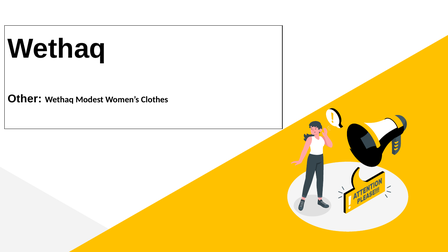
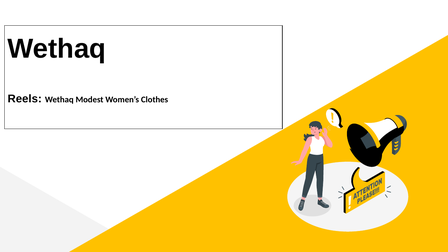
Other: Other -> Reels (25, 99)
